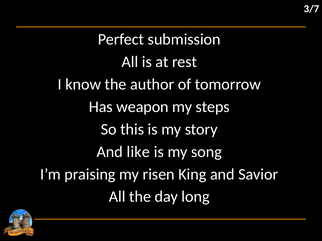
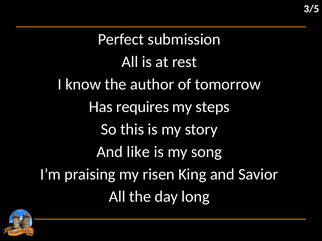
3/7: 3/7 -> 3/5 (311, 9)
weapon: weapon -> requires (143, 107)
